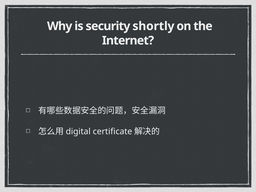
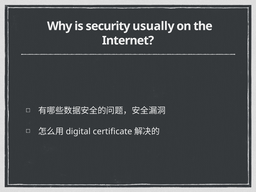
shortly: shortly -> usually (153, 26)
